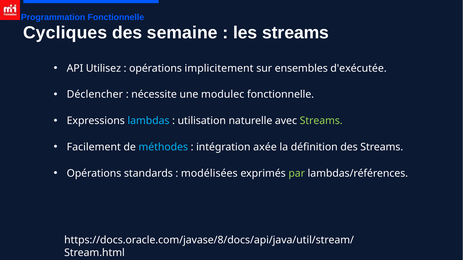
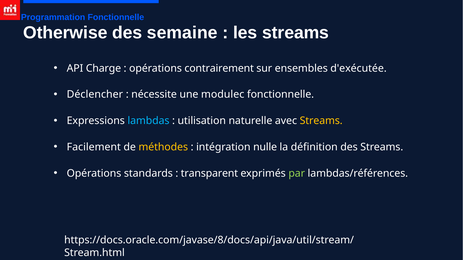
Cycliques: Cycliques -> Otherwise (65, 33)
Utilisez: Utilisez -> Charge (103, 68)
implicitement: implicitement -> contrairement (219, 68)
Streams colour: light green -> yellow (321, 121)
méthodes colour: light blue -> yellow (163, 147)
axée: axée -> nulle (265, 147)
modélisées: modélisées -> transparent (209, 174)
